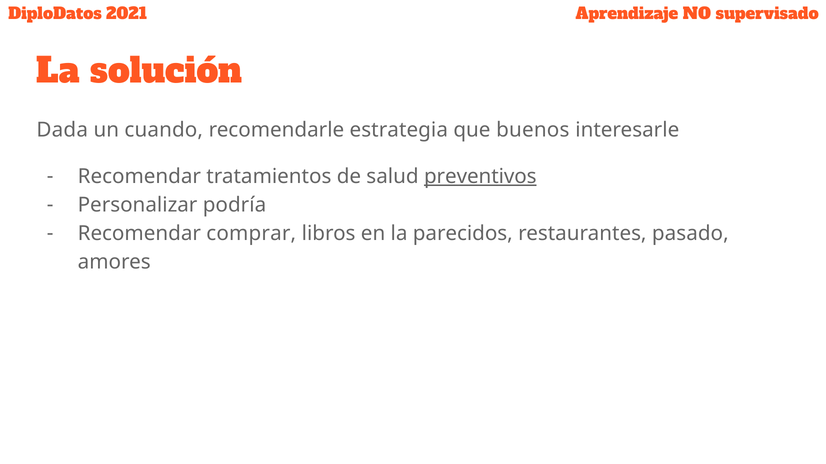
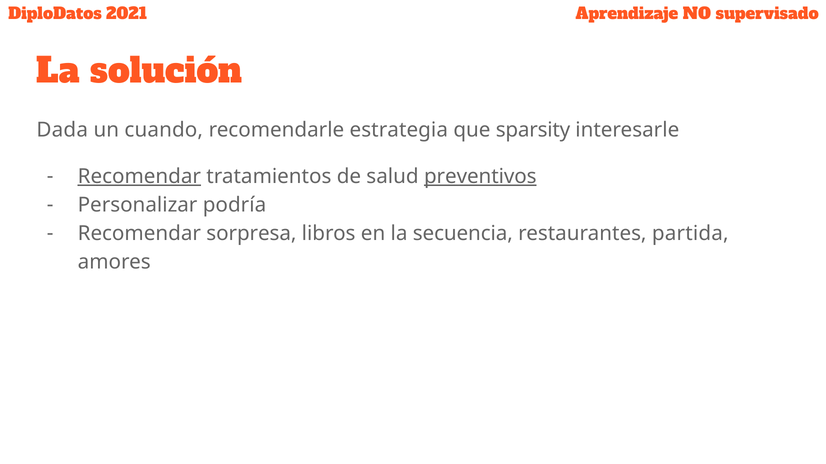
buenos: buenos -> sparsity (533, 130)
Recomendar underline: none -> present (139, 177)
comprar: comprar -> sorpresa (251, 234)
parecidos: parecidos -> secuencia (463, 234)
pasado: pasado -> partida (690, 234)
